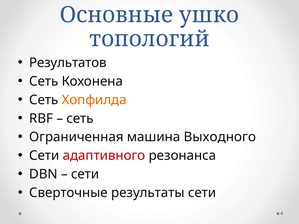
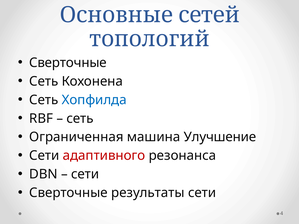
ушко: ушко -> сетей (209, 15)
Результатов: Результатов -> Сверточные (68, 63)
Хопфилда colour: orange -> blue (94, 100)
Выходного: Выходного -> Улучшение (220, 137)
